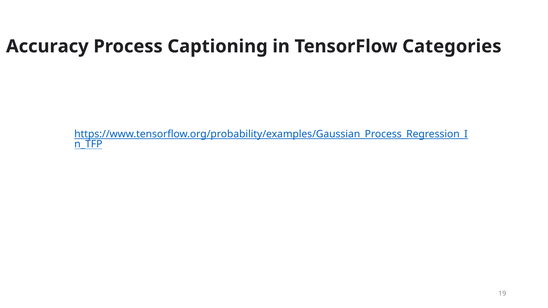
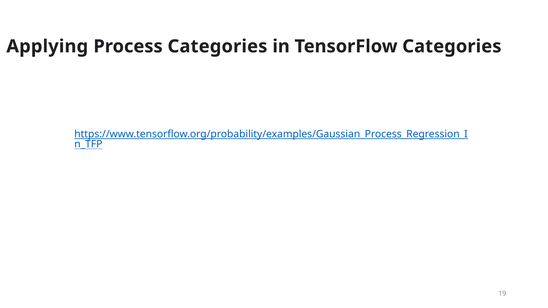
Accuracy: Accuracy -> Applying (47, 46)
Process Captioning: Captioning -> Categories (217, 46)
